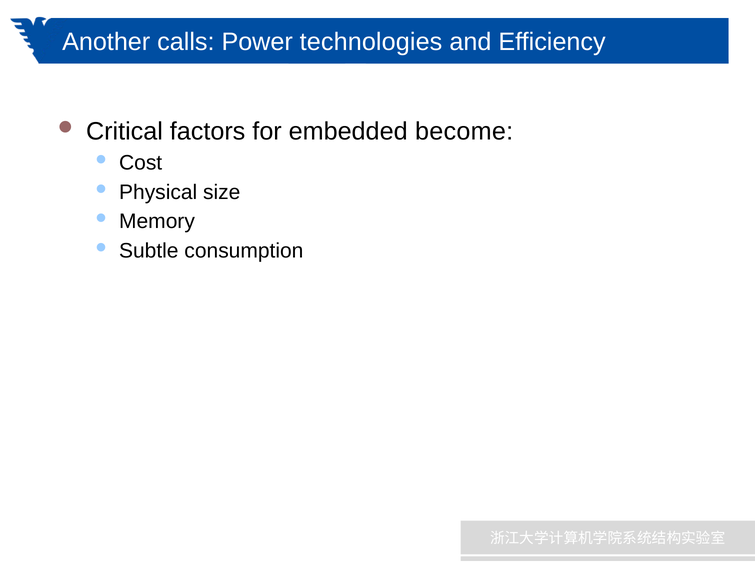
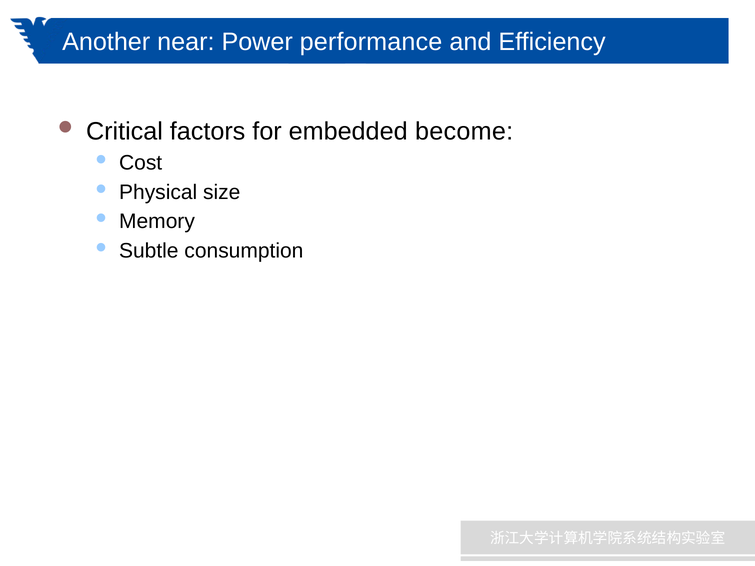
calls: calls -> near (186, 42)
technologies: technologies -> performance (371, 42)
